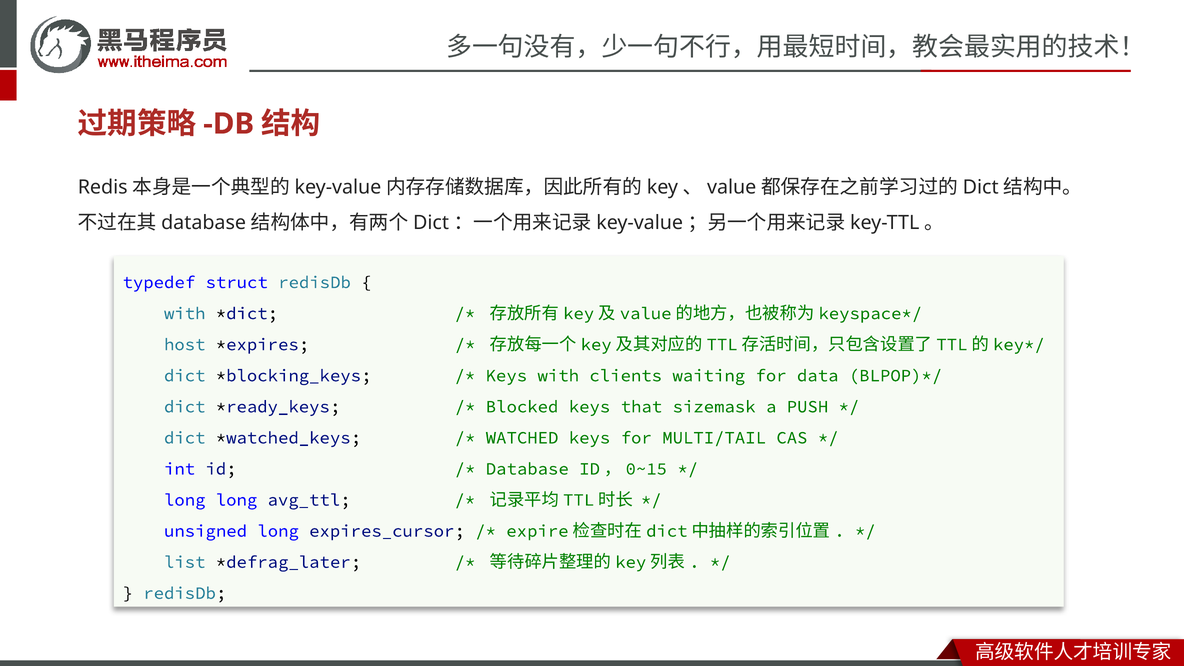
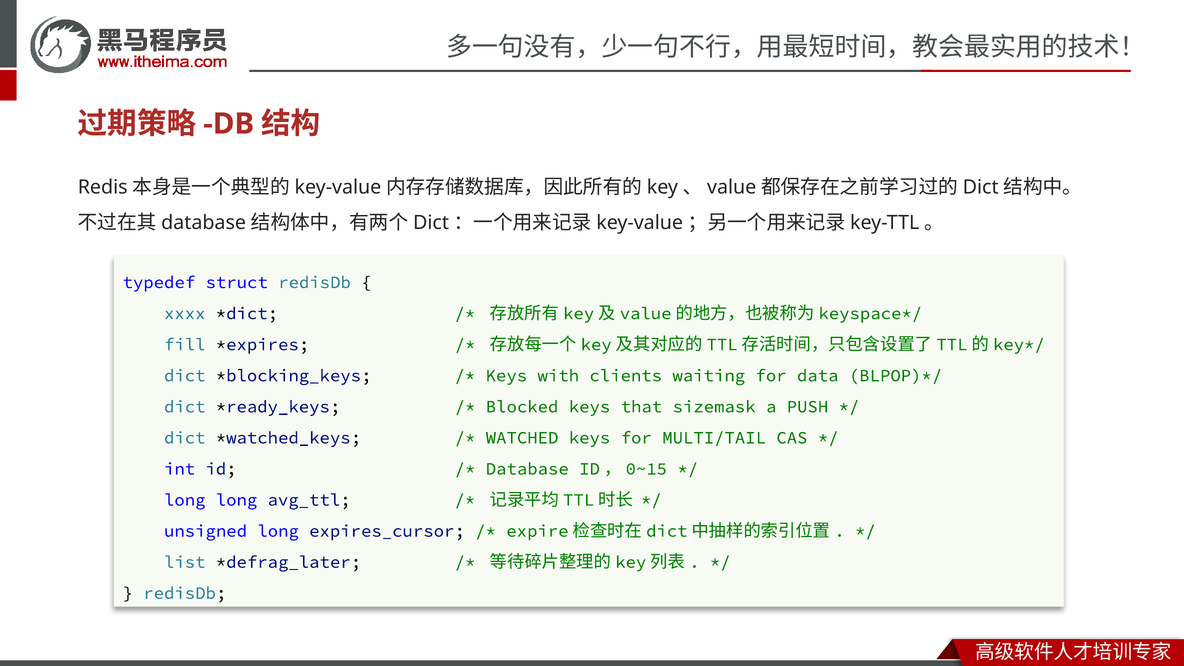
with: with -> xxxx (185, 313)
host: host -> fill (185, 344)
